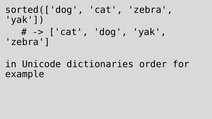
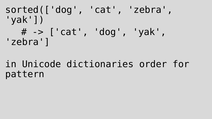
example: example -> pattern (25, 74)
